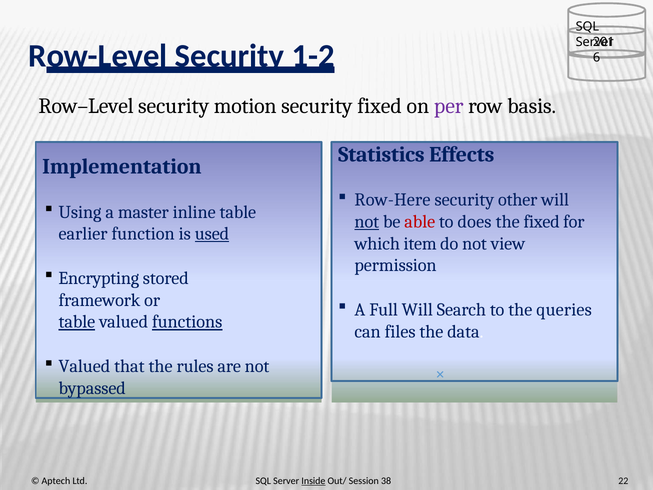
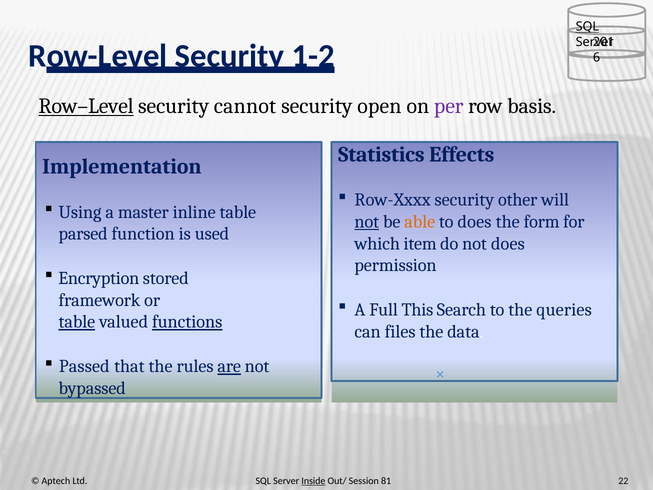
SQL underline: none -> present (587, 27)
Row–Level underline: none -> present (86, 106)
motion: motion -> cannot (245, 106)
security fixed: fixed -> open (379, 106)
Row-Here: Row-Here -> Row-Xxxx (392, 200)
able colour: red -> orange (420, 222)
the fixed: fixed -> form (542, 222)
earlier: earlier -> parsed (83, 234)
used underline: present -> none (212, 234)
not view: view -> does (508, 243)
Encrypting: Encrypting -> Encryption (99, 278)
Full Will: Will -> This (417, 310)
Valued: Valued -> Passed (84, 366)
are underline: none -> present (229, 366)
38: 38 -> 81 (386, 481)
